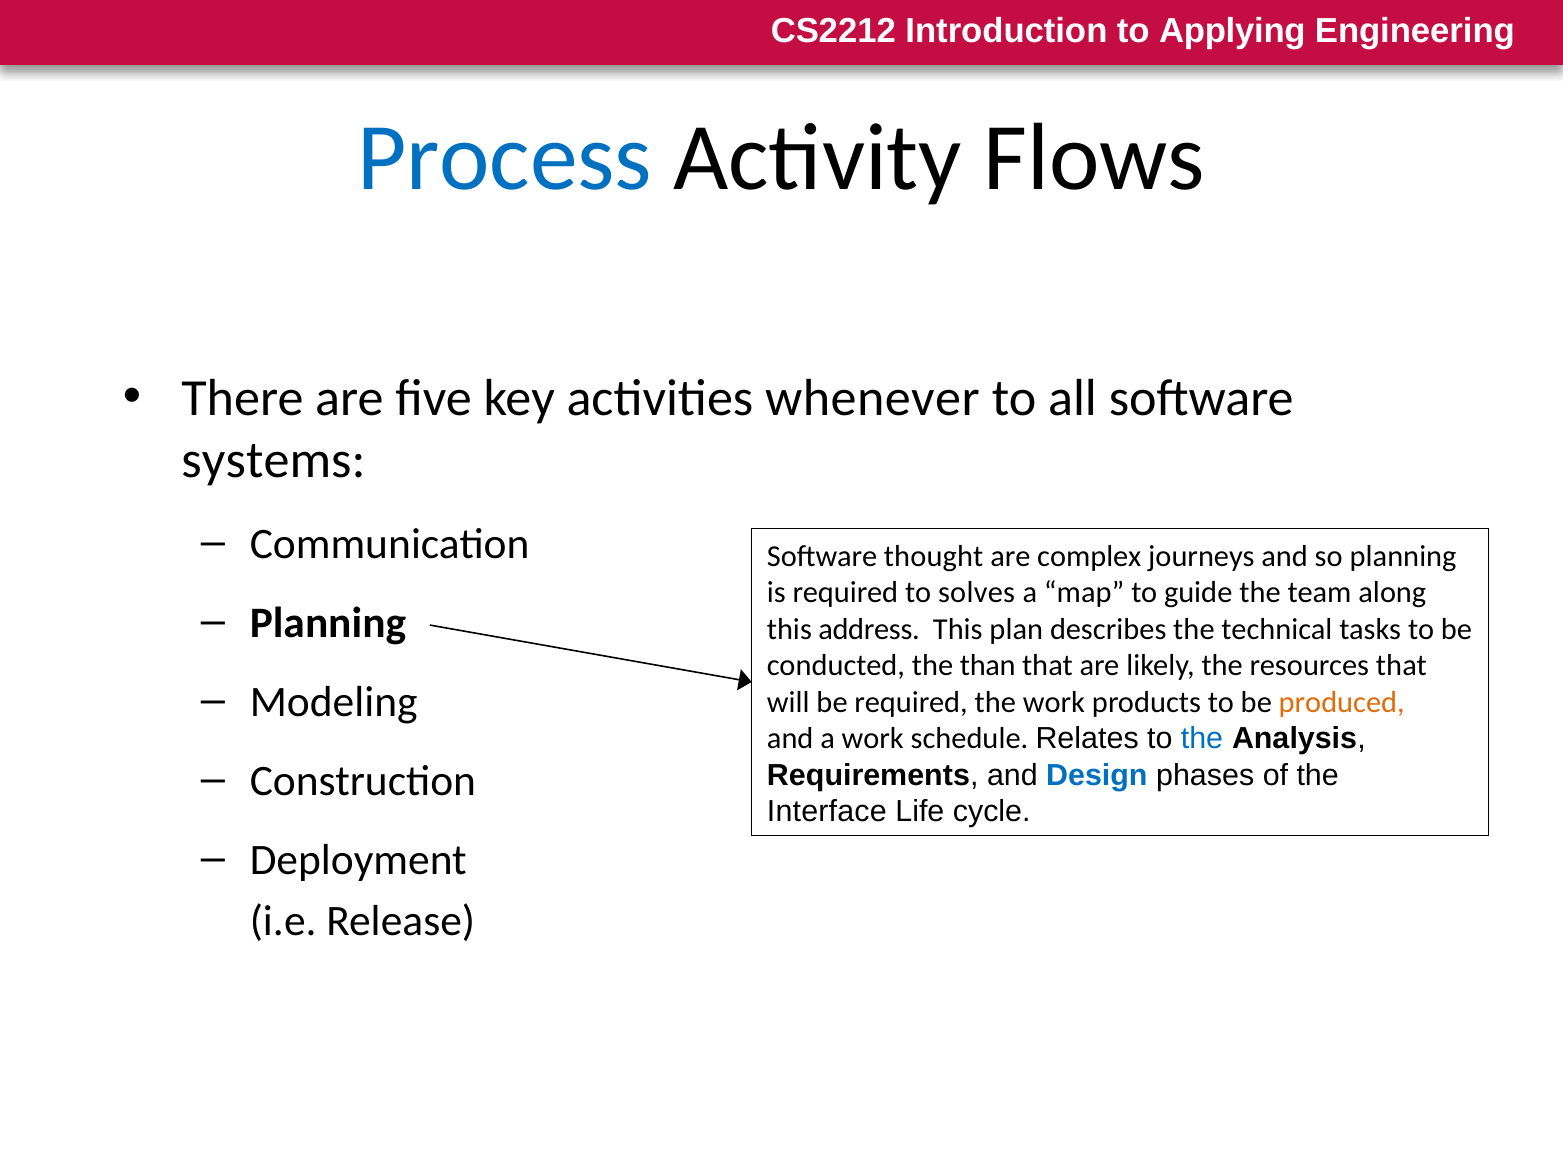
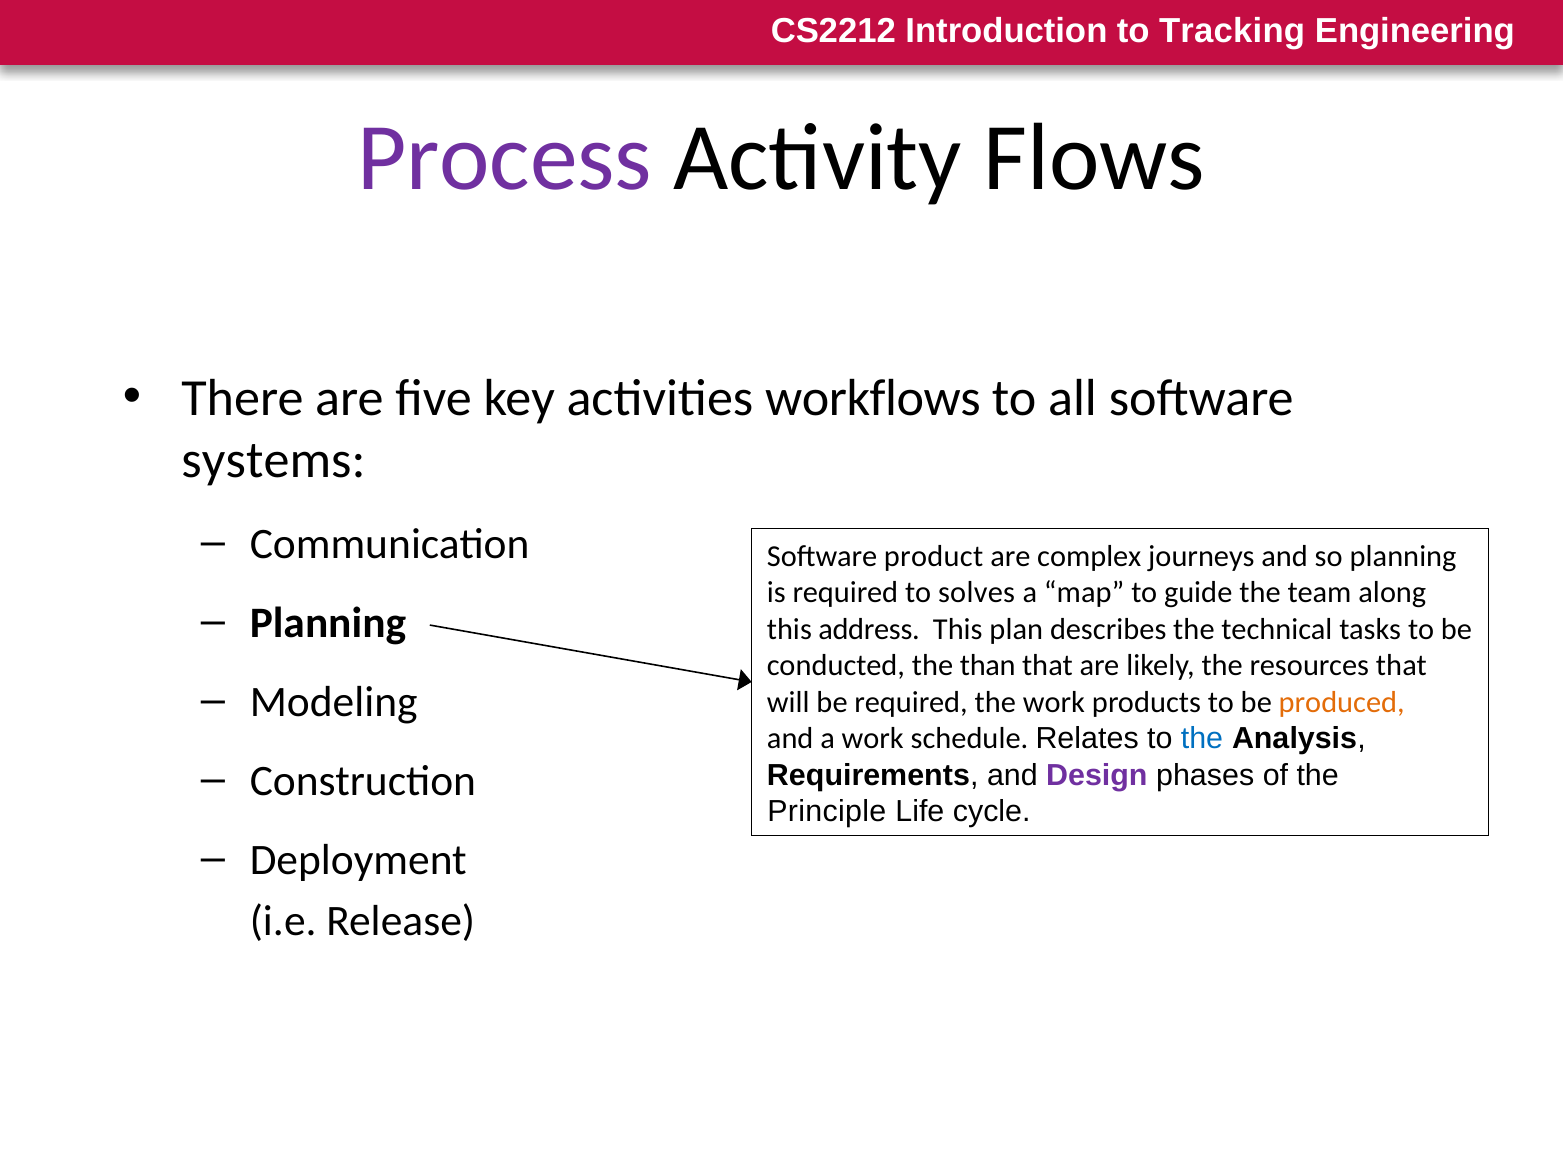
Applying: Applying -> Tracking (1232, 31)
Process colour: blue -> purple (505, 158)
whenever: whenever -> workflows (873, 398)
thought: thought -> product (934, 557)
Design colour: blue -> purple (1097, 775)
Interface: Interface -> Principle (827, 812)
